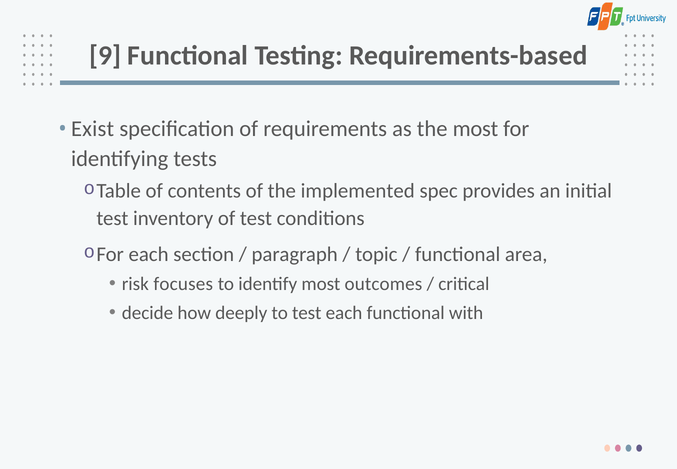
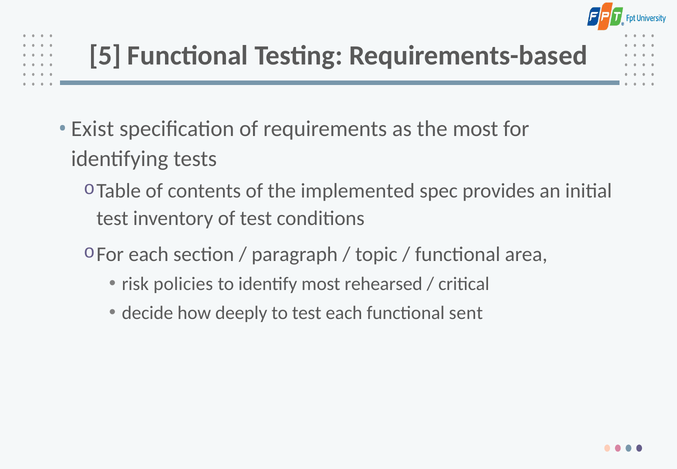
9: 9 -> 5 (105, 56)
focuses: focuses -> policies (183, 284)
outcomes: outcomes -> rehearsed (384, 284)
with: with -> sent (466, 313)
